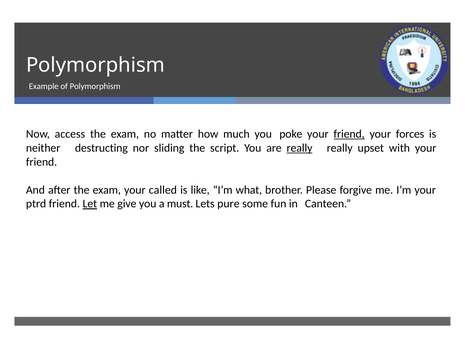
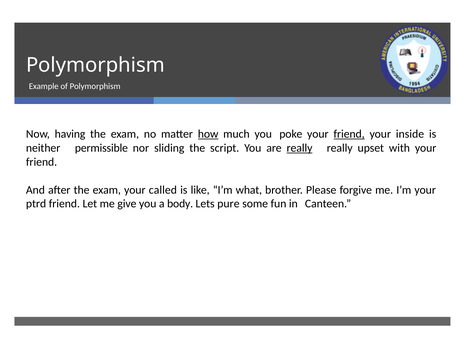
access: access -> having (70, 134)
how underline: none -> present (208, 134)
forces: forces -> inside (410, 134)
destructing: destructing -> permissible (101, 148)
Let underline: present -> none (90, 204)
must: must -> body (180, 204)
